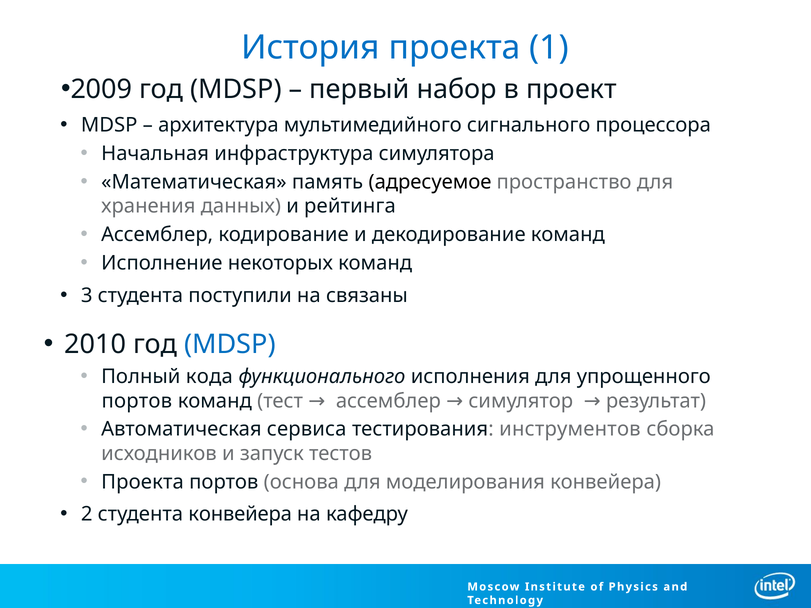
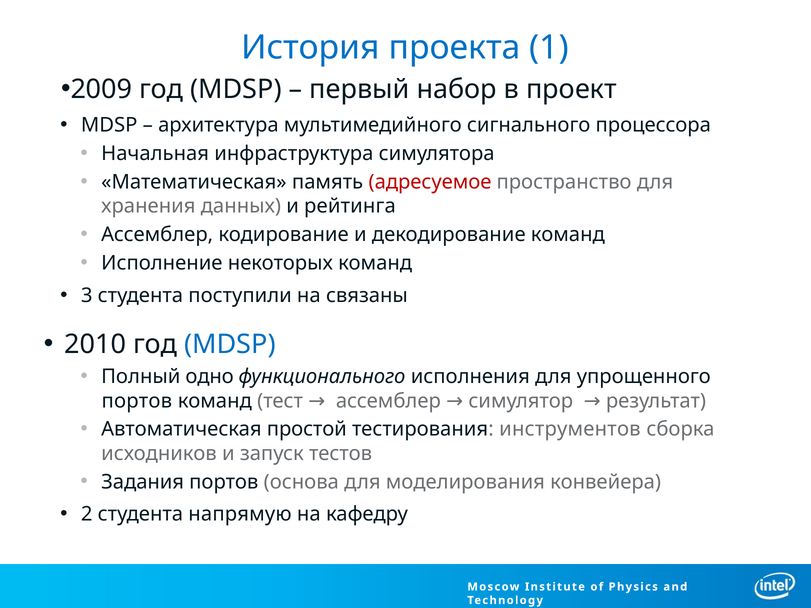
адресуемое colour: black -> red (430, 182)
кода: кода -> одно (210, 377)
сервиса: сервиса -> простой (307, 429)
Проекта: Проекта -> Задания (143, 482)
студента конвейера: конвейера -> напрямую (240, 515)
